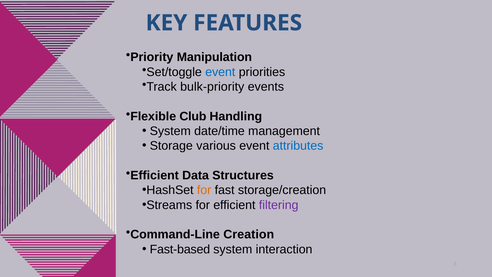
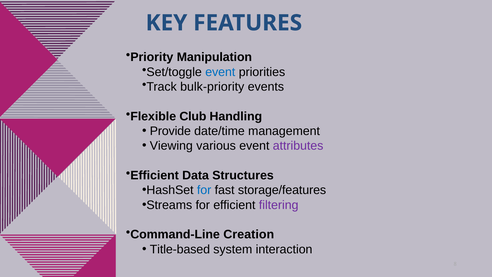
System: System -> Provide (170, 131)
Storage: Storage -> Viewing (171, 146)
attributes colour: blue -> purple (298, 146)
for colour: orange -> blue (204, 190)
storage/creation: storage/creation -> storage/features (282, 190)
Fast-based: Fast-based -> Title-based (180, 249)
